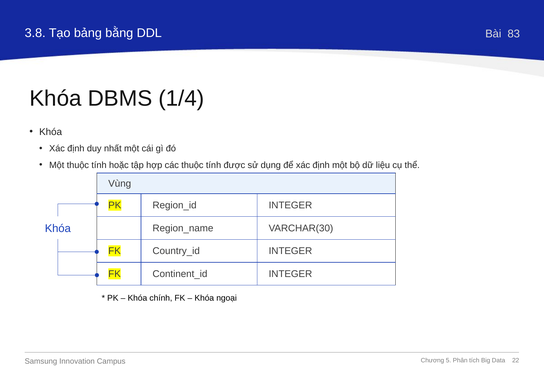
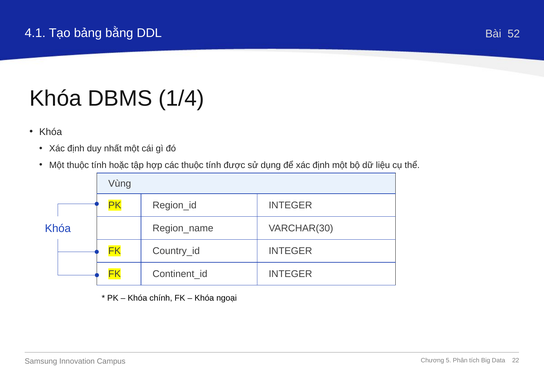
3.8: 3.8 -> 4.1 (35, 33)
83: 83 -> 52 (514, 34)
